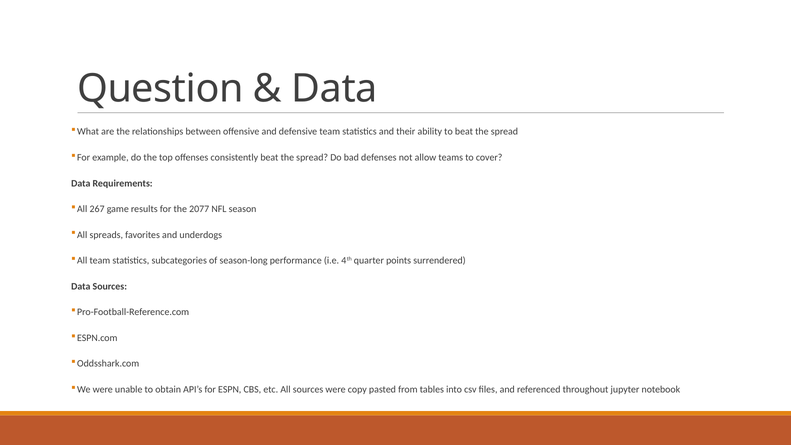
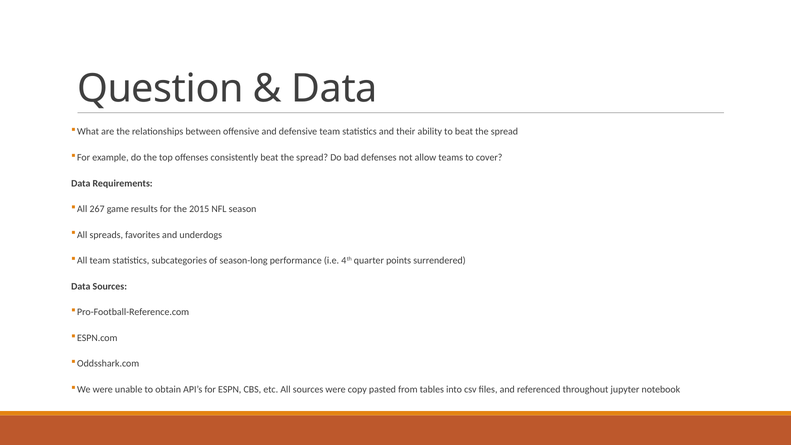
2077: 2077 -> 2015 (199, 209)
